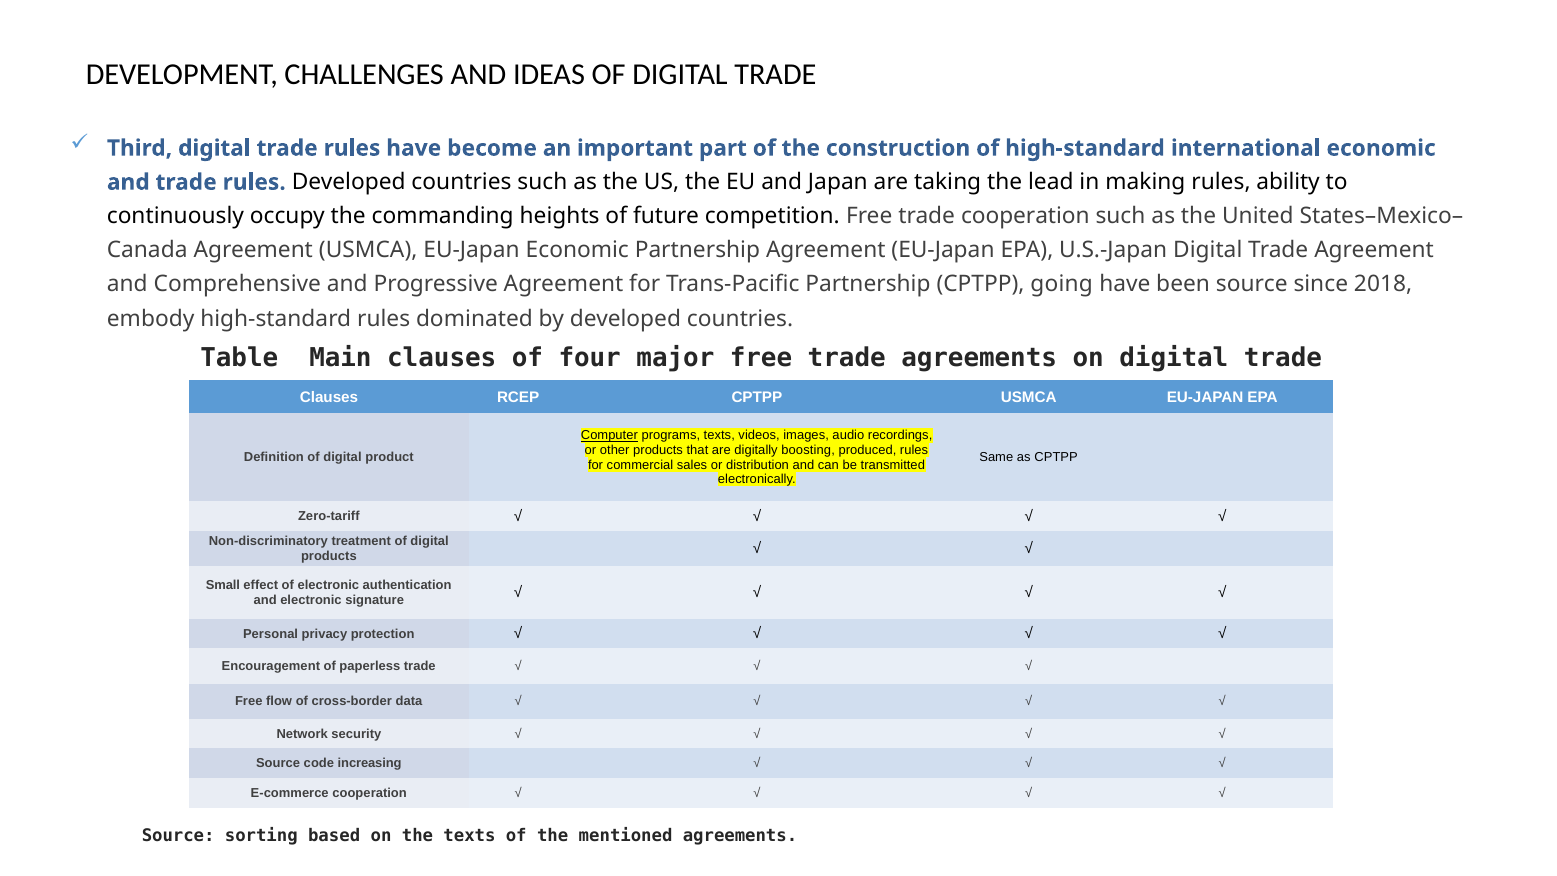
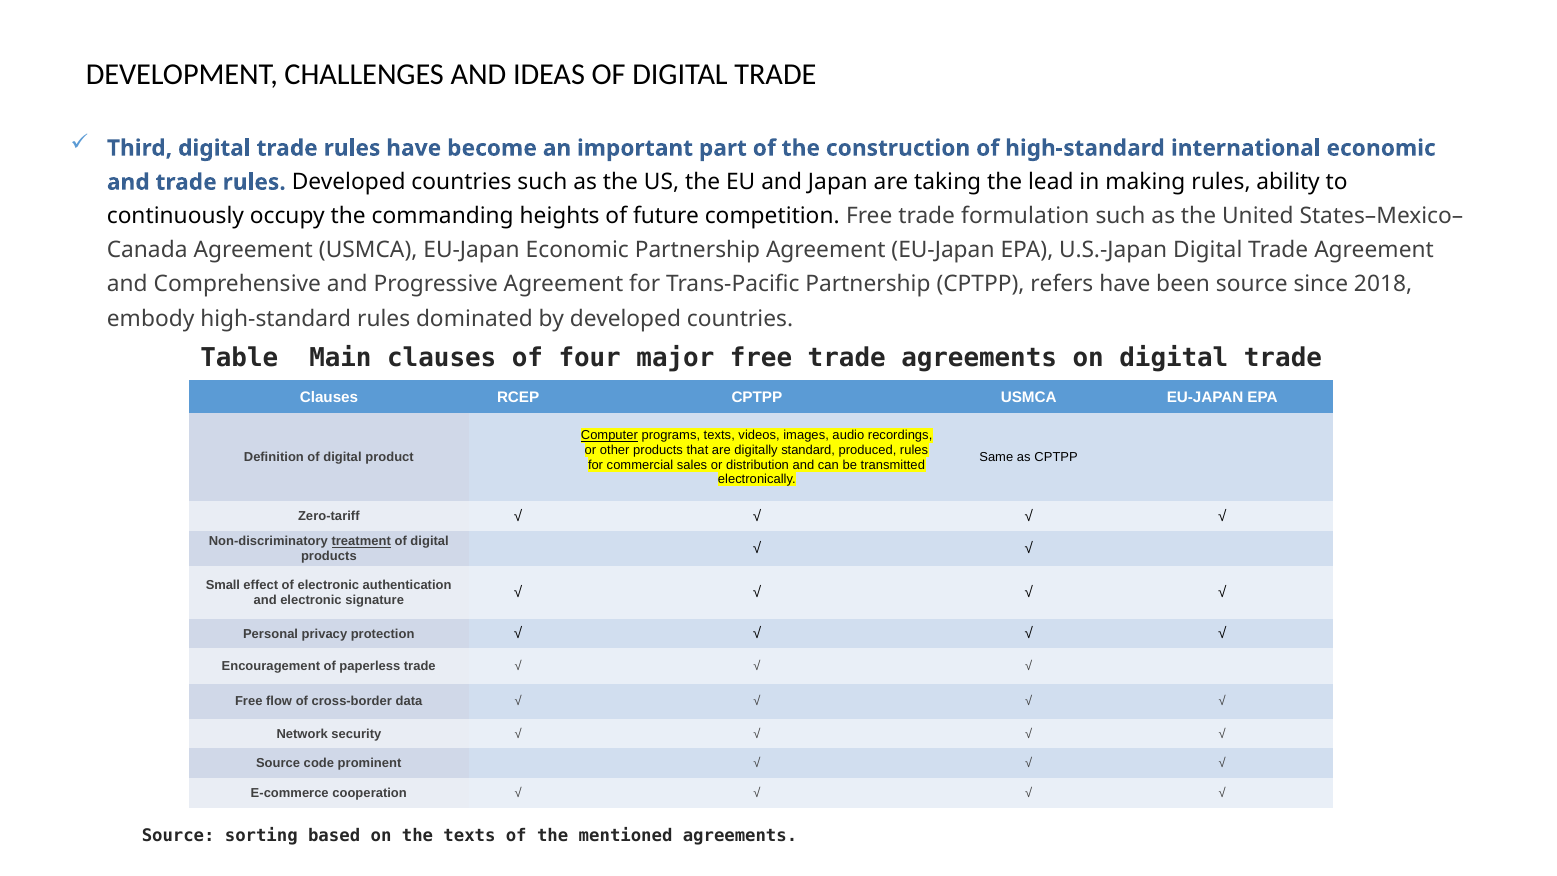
trade cooperation: cooperation -> formulation (1025, 216)
going: going -> refers (1062, 284)
boosting: boosting -> standard (808, 450)
treatment underline: none -> present (361, 541)
increasing: increasing -> prominent (370, 763)
